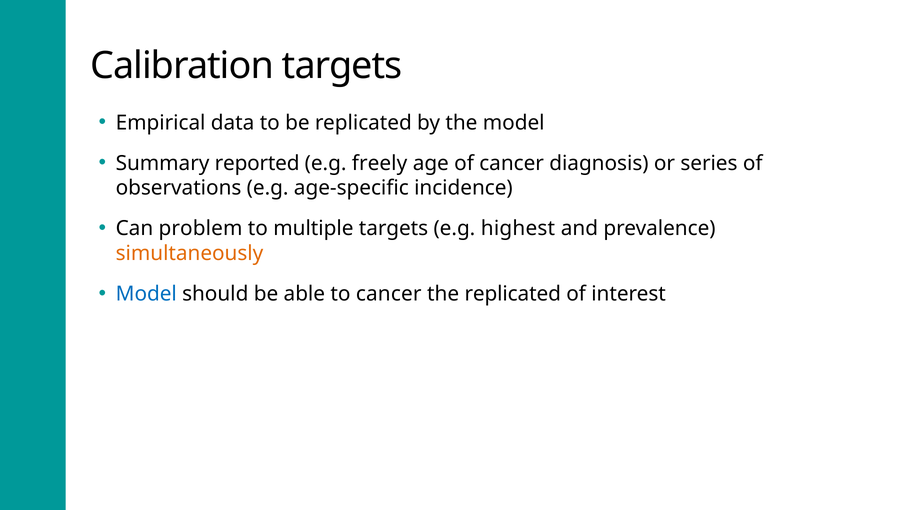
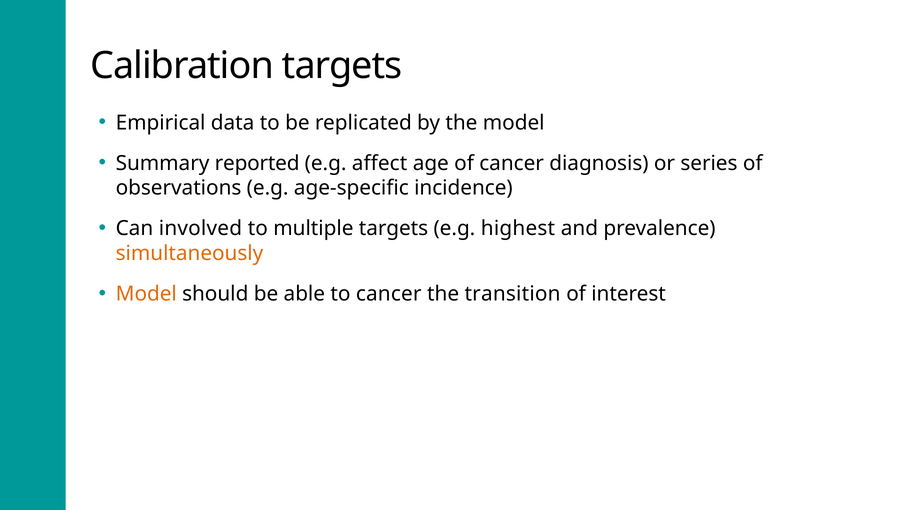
freely: freely -> affect (380, 163)
problem: problem -> involved (200, 229)
Model colour: blue -> orange (146, 294)
the replicated: replicated -> transition (513, 294)
